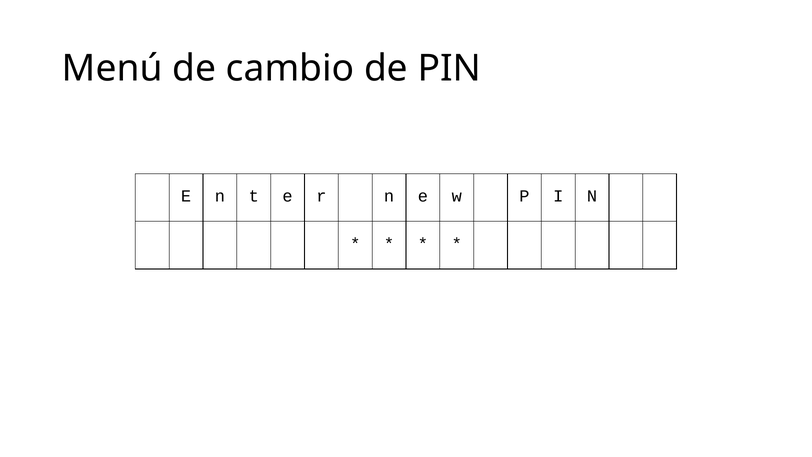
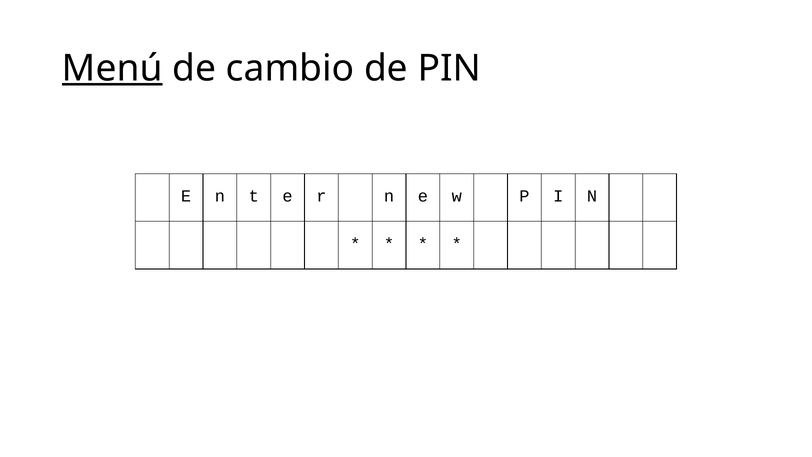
Menú underline: none -> present (112, 68)
